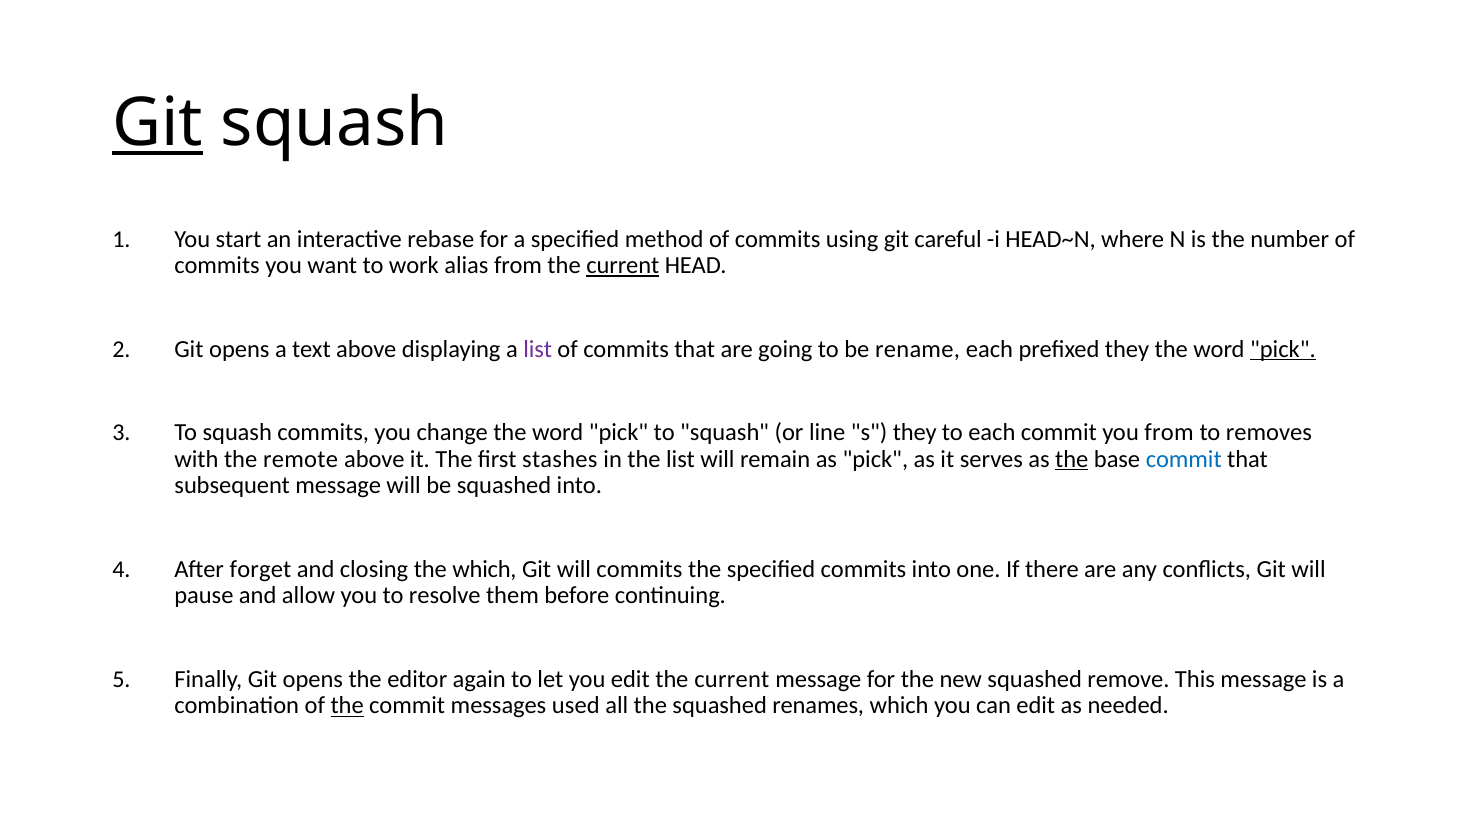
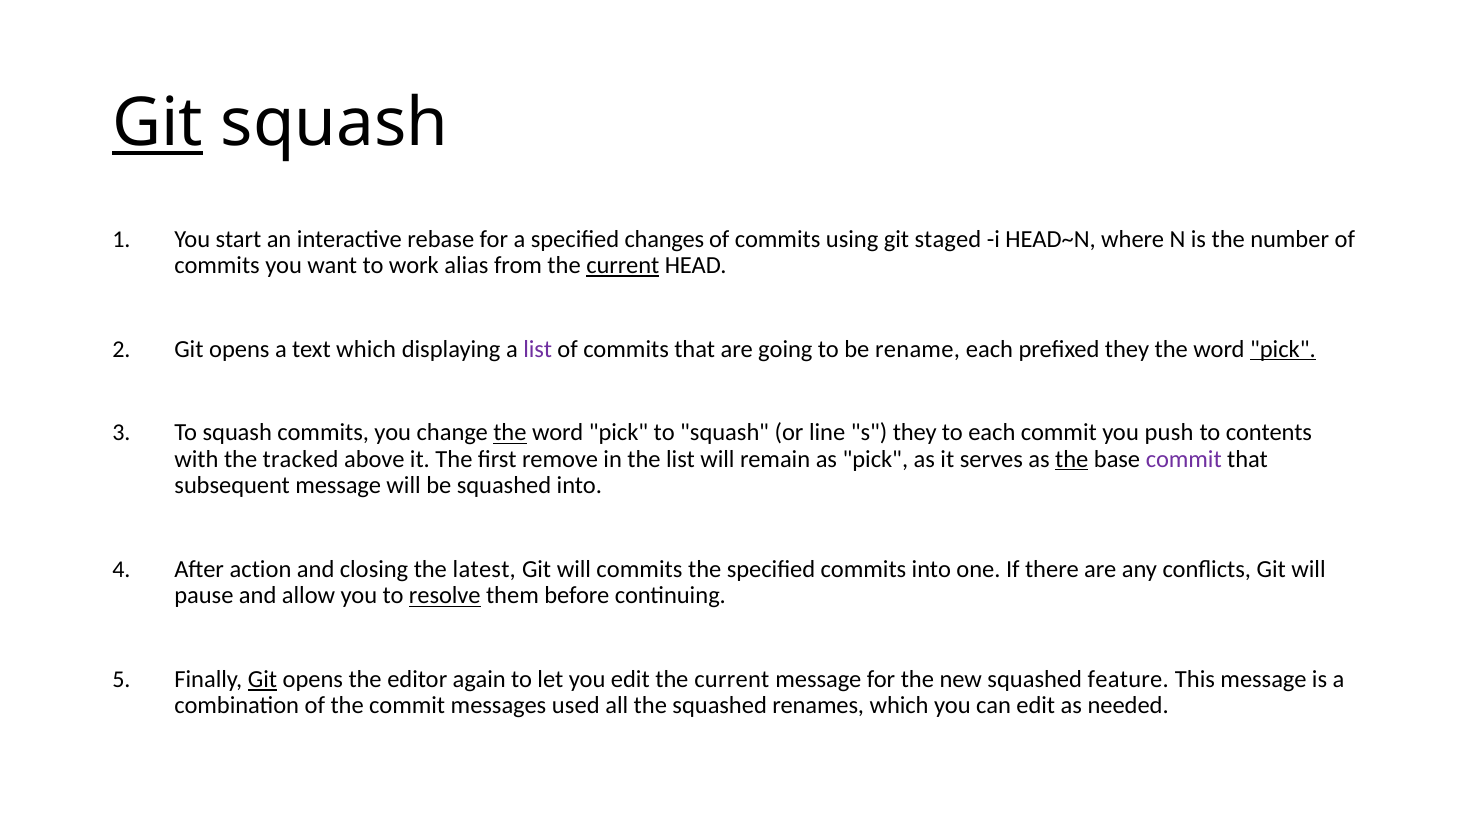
method: method -> changes (664, 239)
careful: careful -> staged (948, 239)
text above: above -> which (366, 349)
the underline: none -> present (510, 433)
you from: from -> push (1169, 433)
removes: removes -> contents (1269, 433)
remote: remote -> tracked (301, 460)
stashes: stashes -> remove (560, 460)
commit colour: blue -> purple (1184, 460)
forget: forget -> action (261, 570)
the which: which -> latest (484, 570)
resolve underline: none -> present (445, 596)
Git underline: none -> present (263, 680)
remove: remove -> feature (1128, 680)
the underline: present -> none (347, 706)
